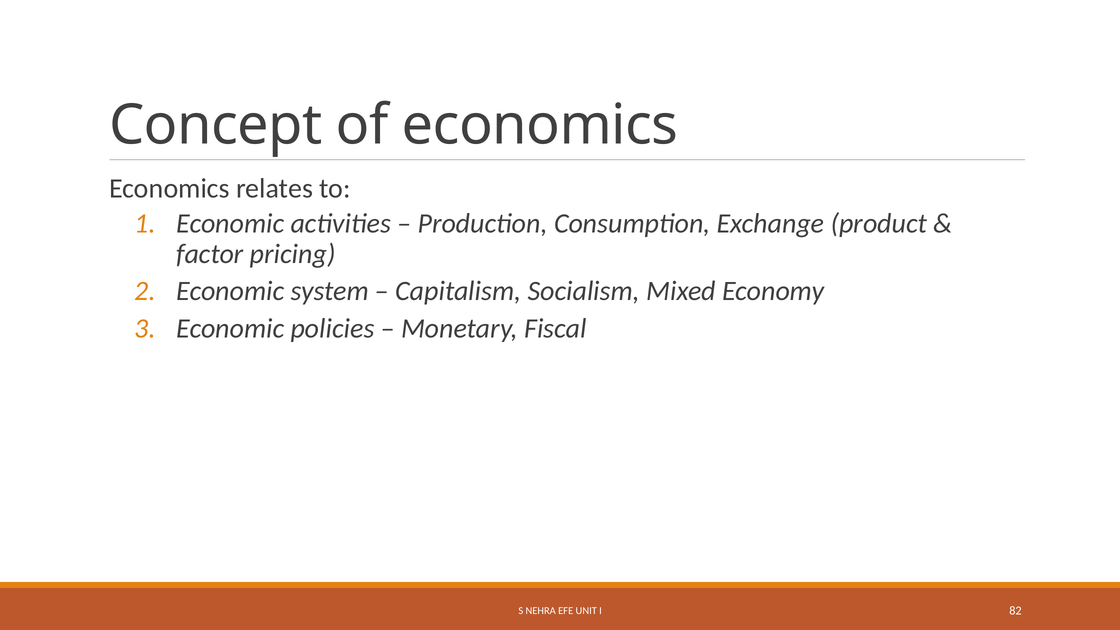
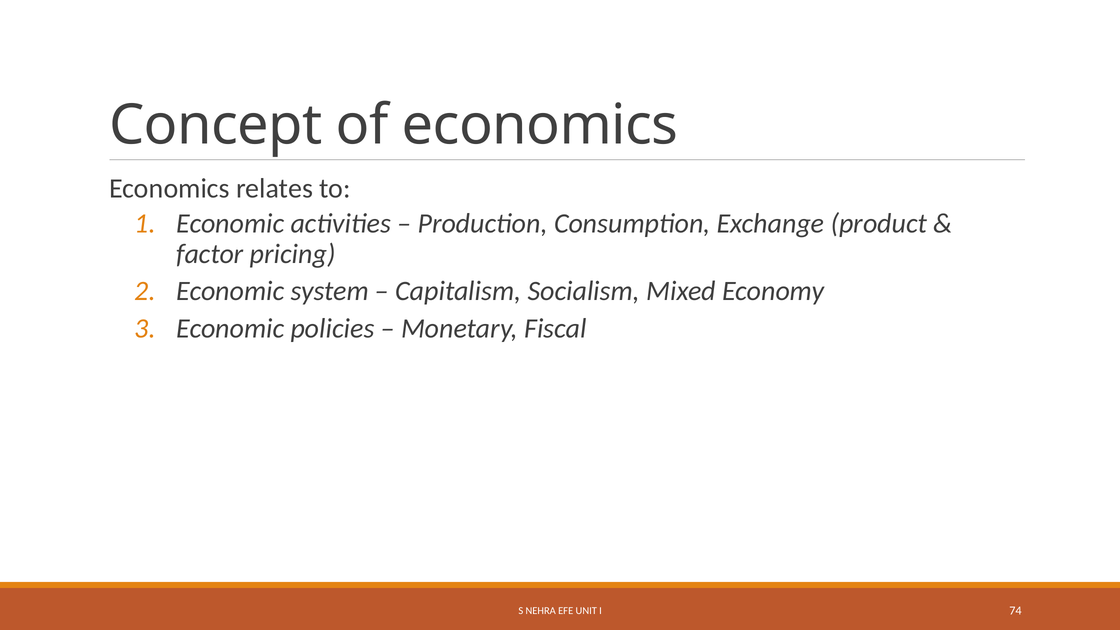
82: 82 -> 74 (1015, 611)
